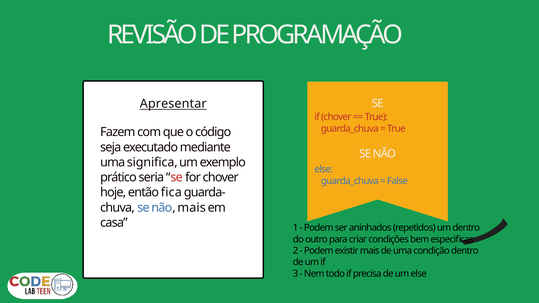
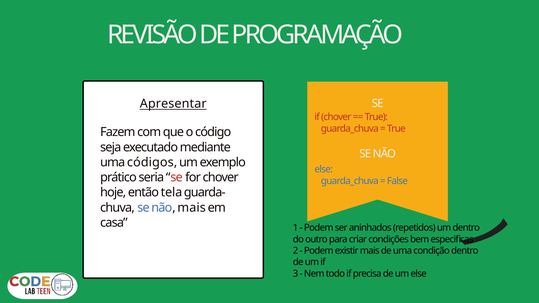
significa: significa -> códigos (152, 162)
fica: fica -> tela (171, 193)
